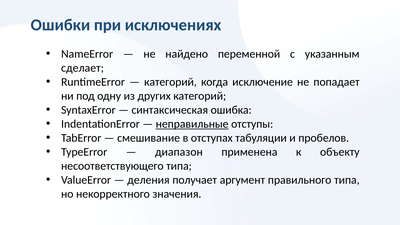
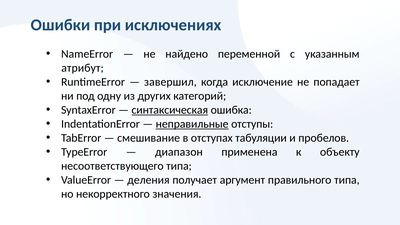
сделает: сделает -> атрибут (82, 68)
категорий: категорий -> завершил (170, 82)
синтаксическая underline: none -> present (170, 110)
